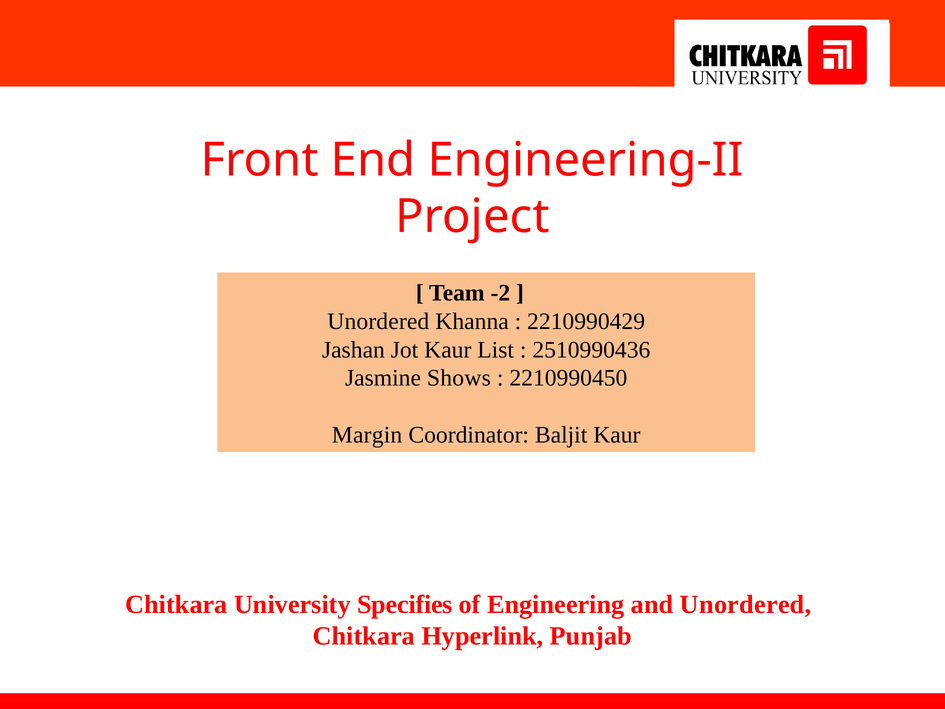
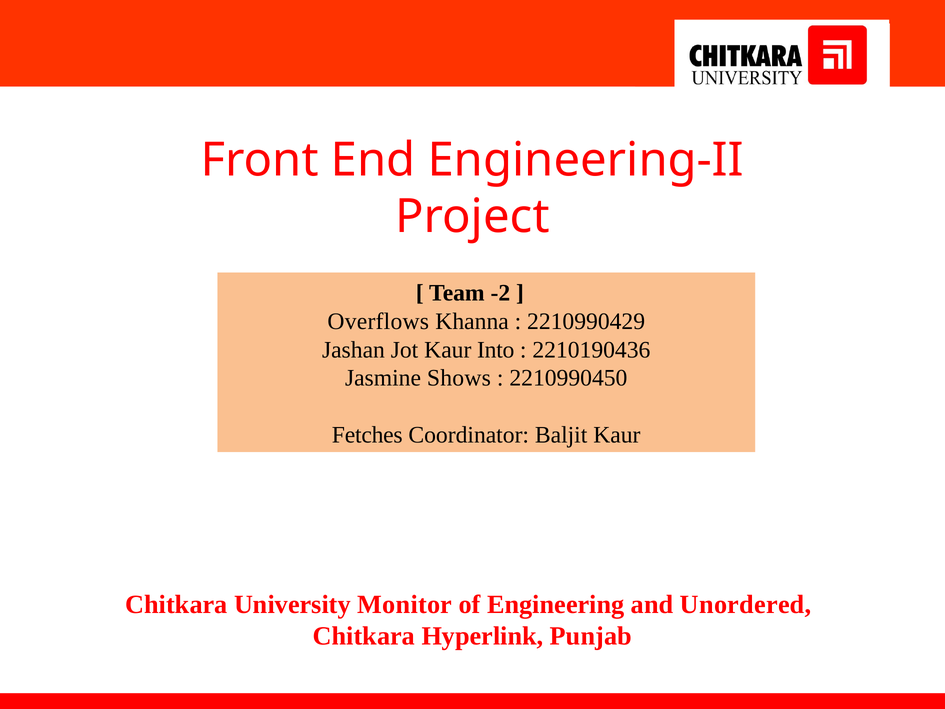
Unordered: Unordered -> Overflows (378, 321)
List: List -> Into (496, 350)
2510990436: 2510990436 -> 2210190436 (591, 350)
Margin: Margin -> Fetches (367, 435)
Specifies: Specifies -> Monitor (405, 605)
